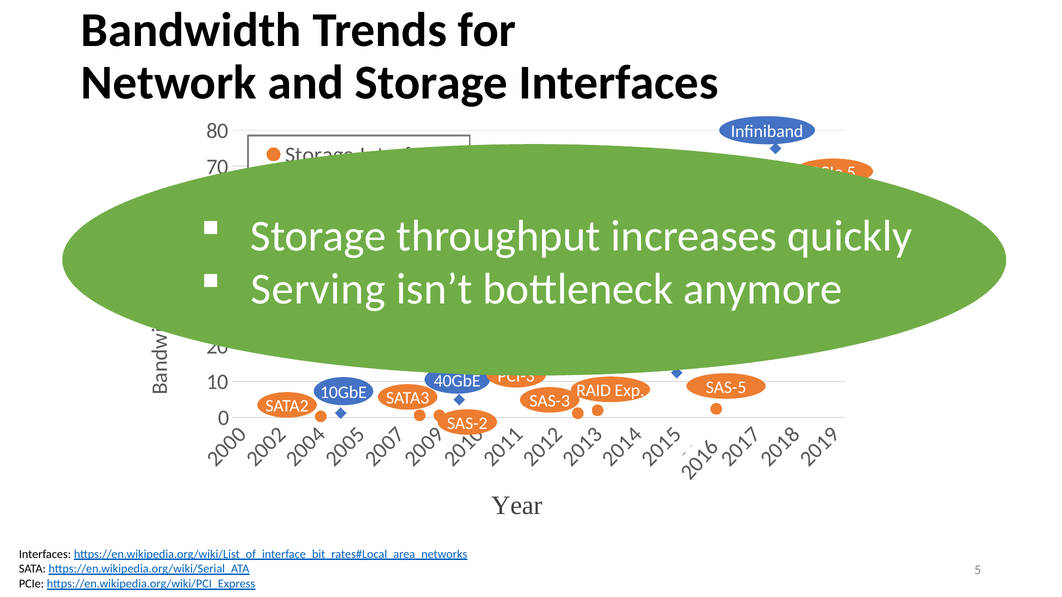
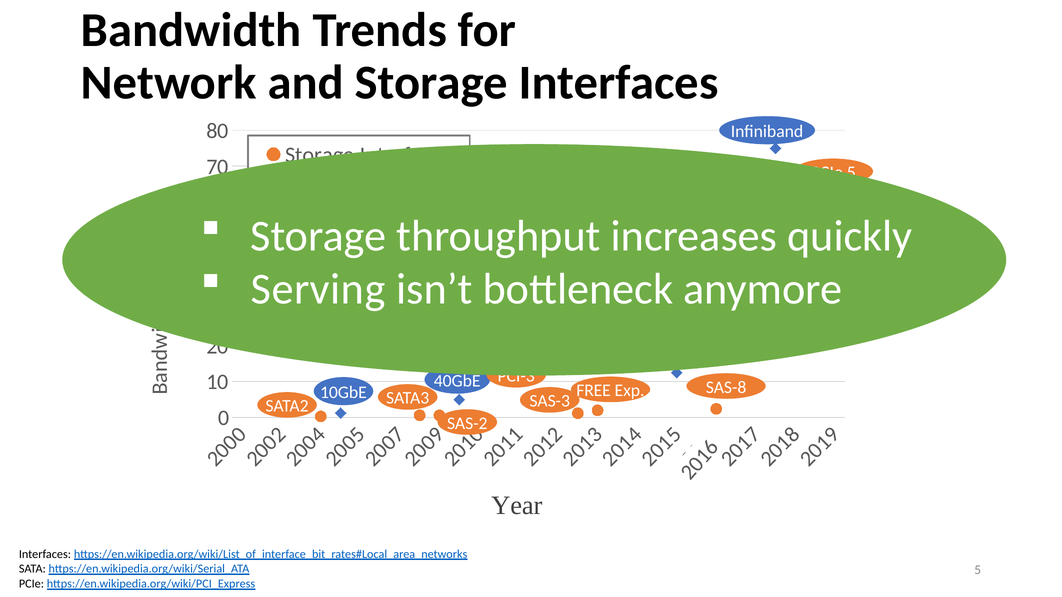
RAID: RAID -> FREE (594, 391)
SAS-5: SAS-5 -> SAS-8 (726, 387)
